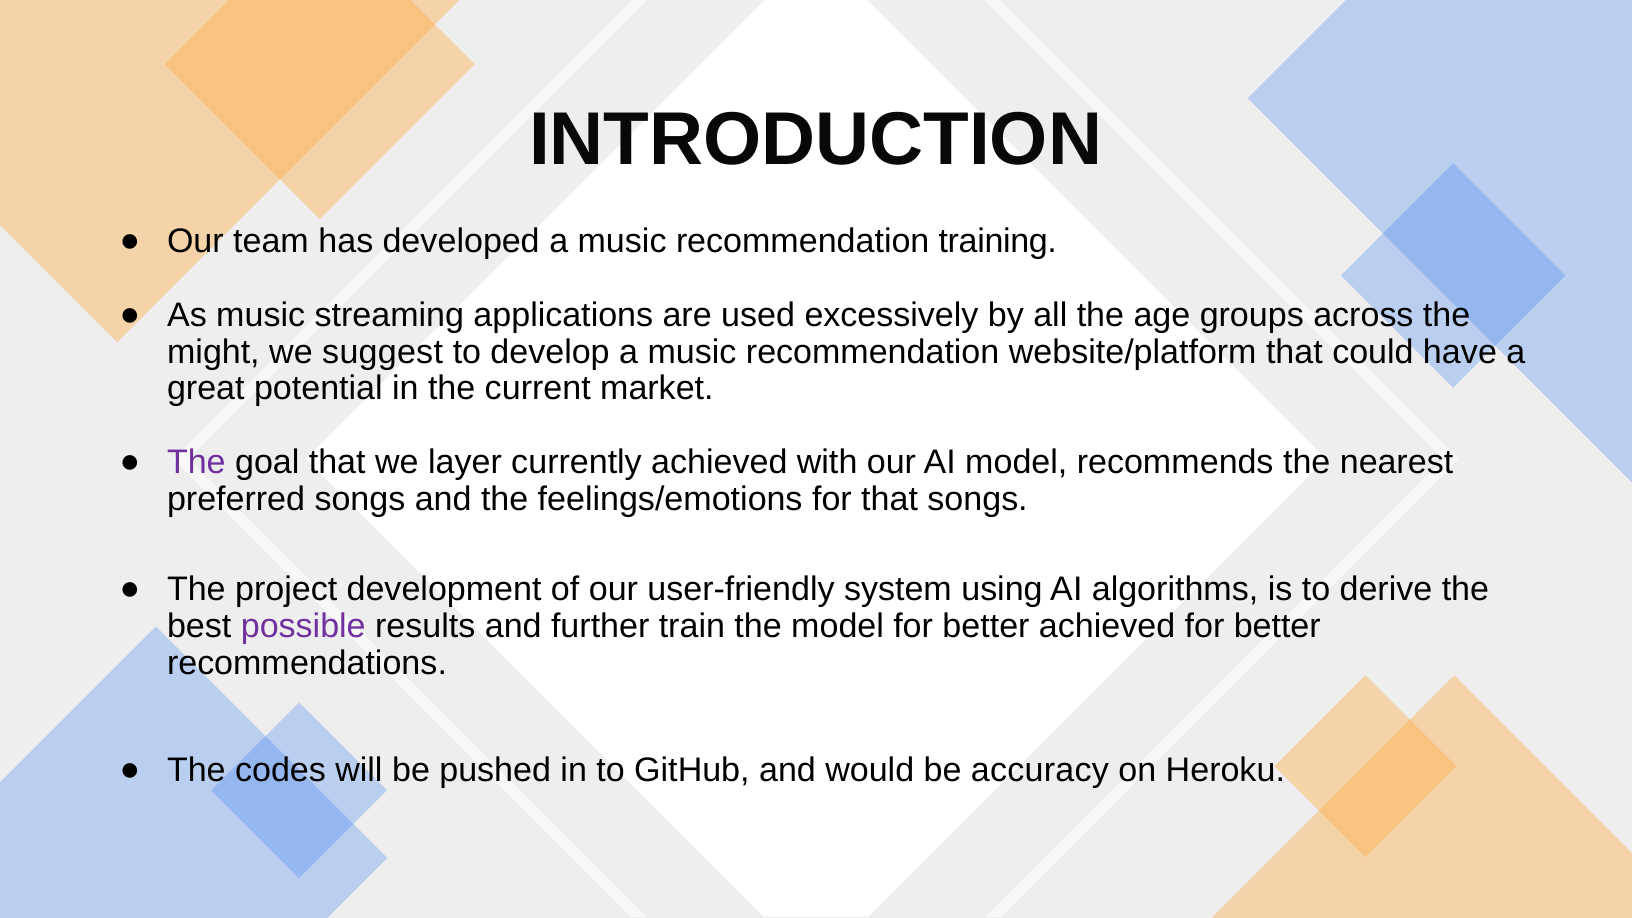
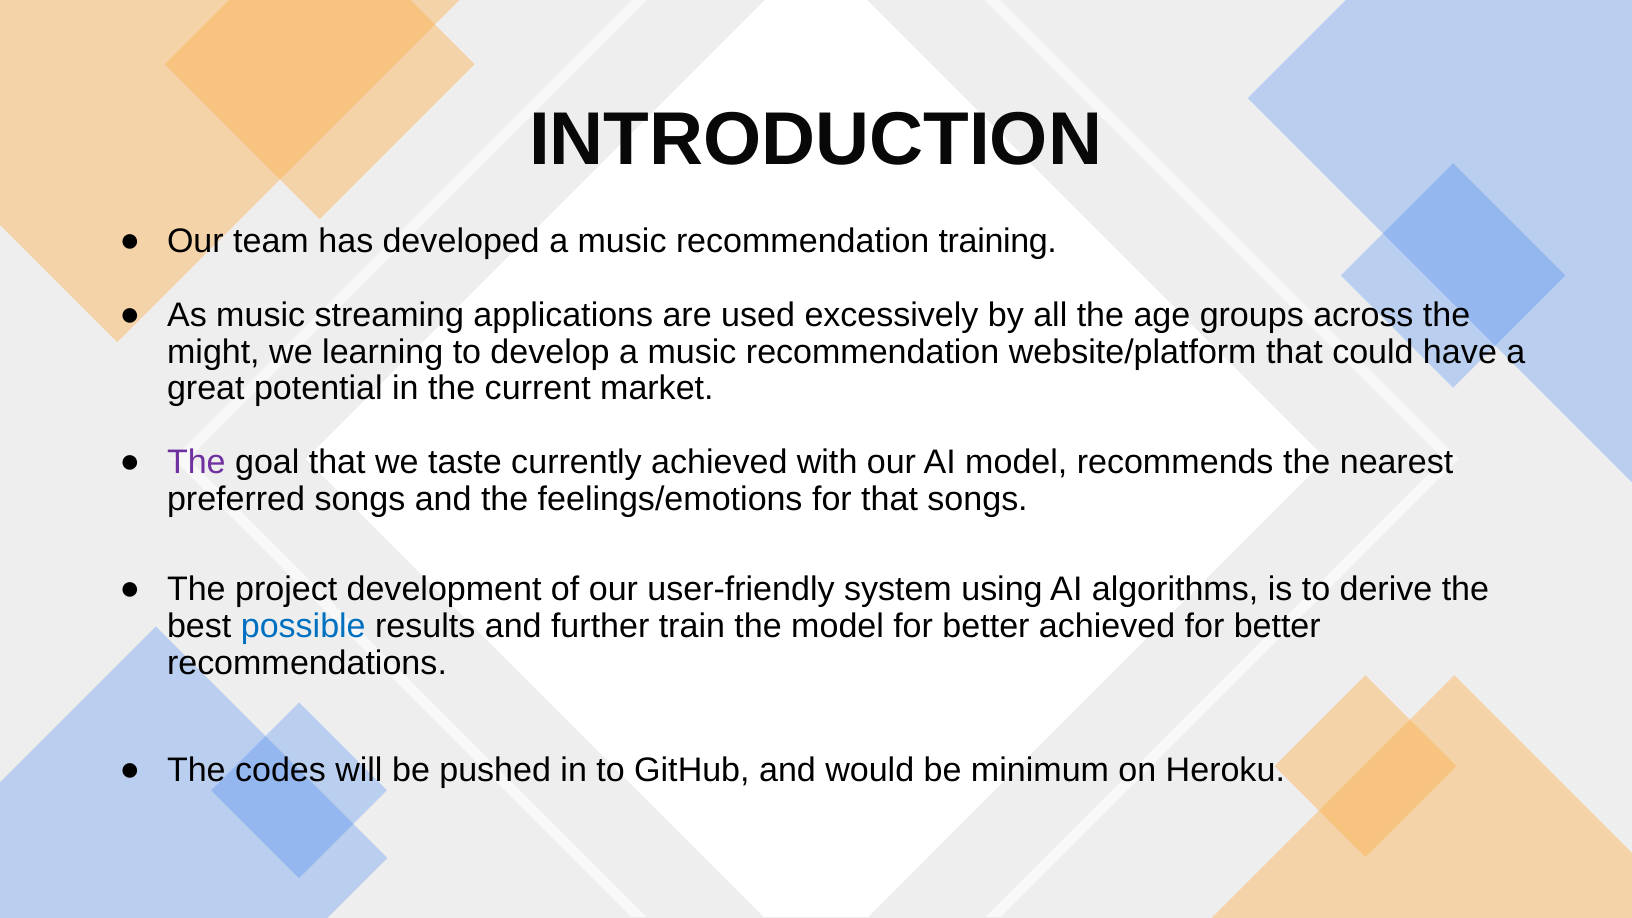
suggest: suggest -> learning (383, 352)
layer: layer -> taste (465, 462)
possible colour: purple -> blue (303, 626)
accuracy: accuracy -> minimum (1040, 771)
